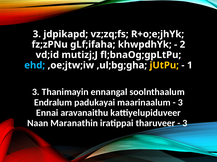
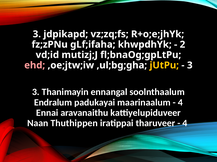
ehd colour: light blue -> pink (35, 66)
1: 1 -> 3 (190, 66)
3: 3 -> 4 (180, 103)
Maranathin: Maranathin -> Thuthippen (74, 124)
3: 3 -> 4 (185, 124)
